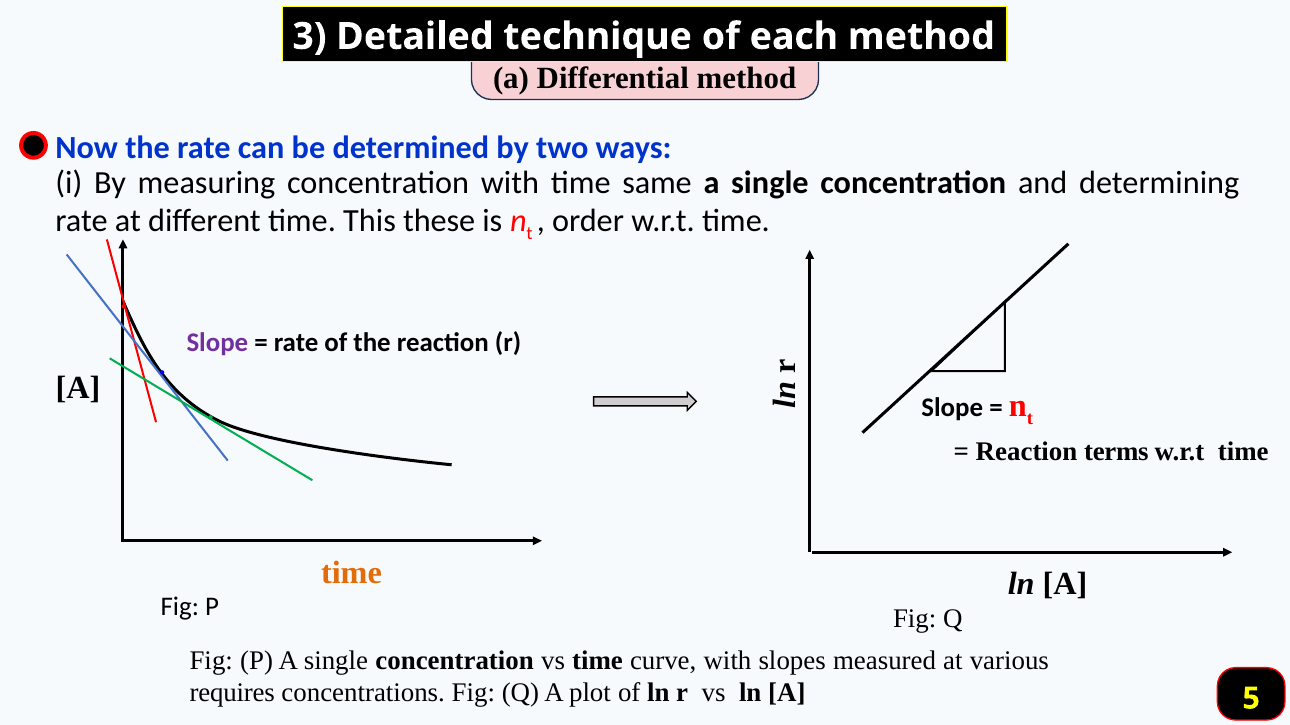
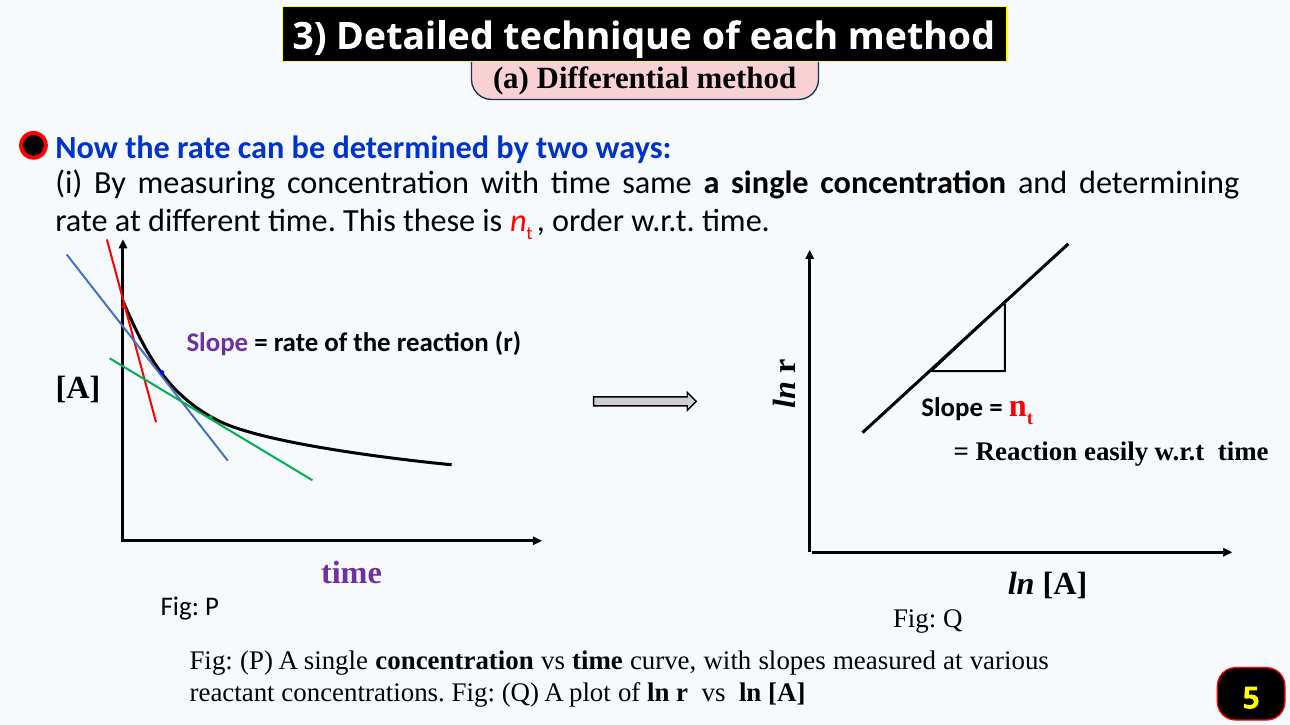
terms: terms -> easily (1116, 452)
time colour: orange -> purple (351, 574)
requires: requires -> reactant (232, 694)
